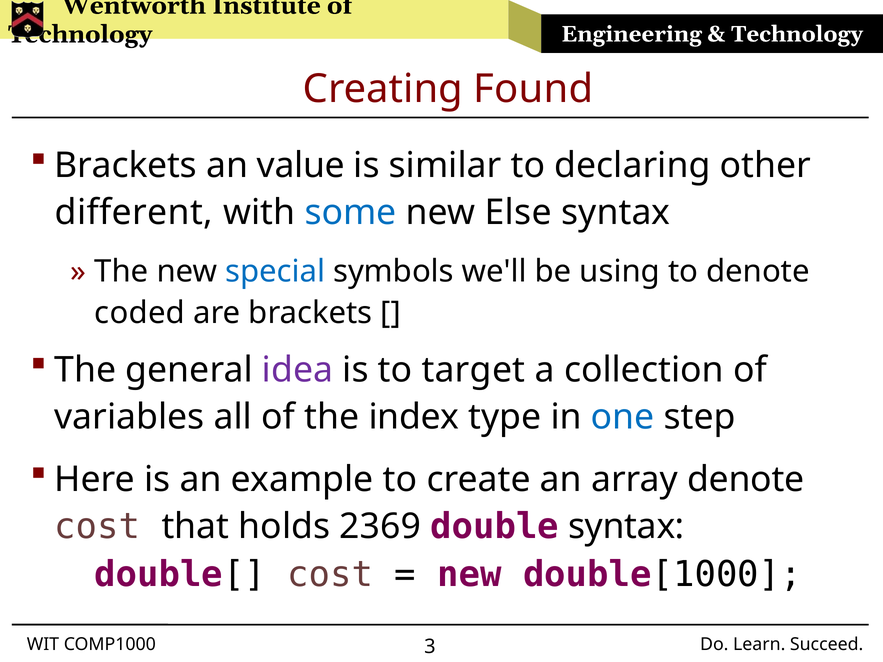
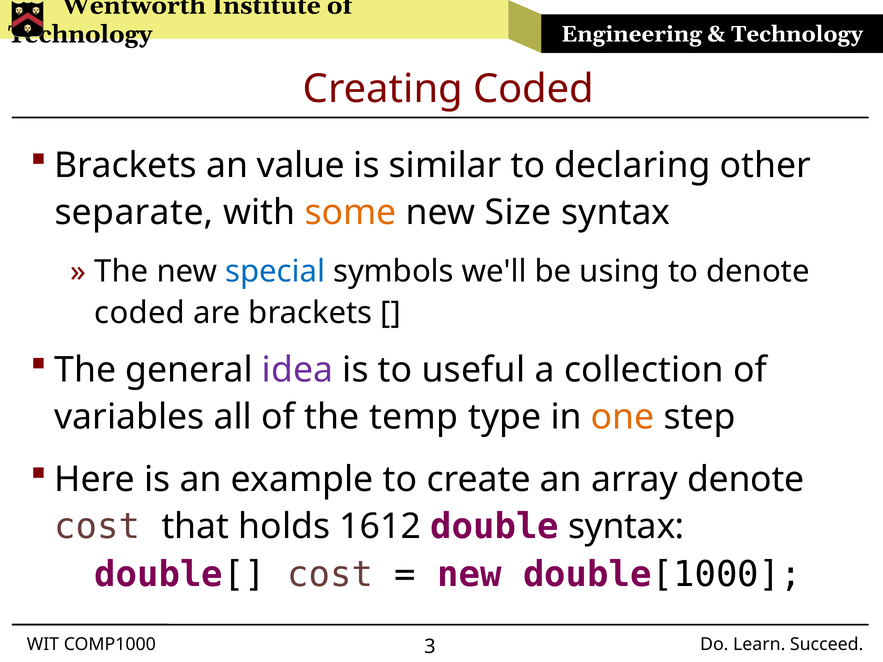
Creating Found: Found -> Coded (534, 89)
different: different -> separate (134, 213)
some colour: blue -> orange (351, 213)
Else: Else -> Size (518, 213)
target: target -> useful (473, 370)
index: index -> temp (414, 417)
one colour: blue -> orange (623, 417)
2369: 2369 -> 1612 (380, 527)
